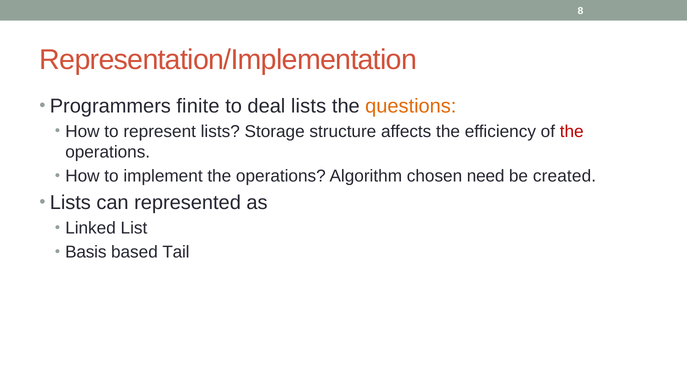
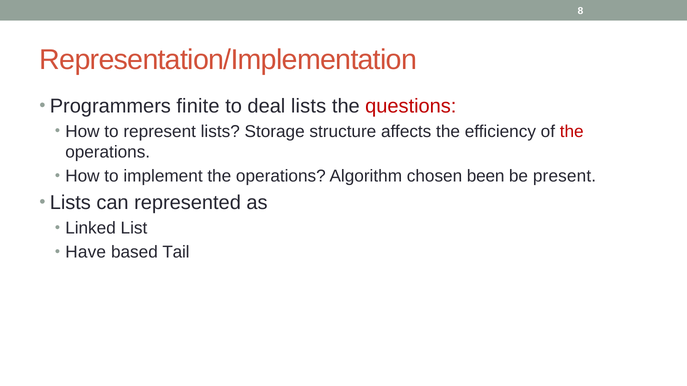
questions colour: orange -> red (411, 106)
need: need -> been (486, 176)
created: created -> present (565, 176)
Basis: Basis -> Have (86, 253)
